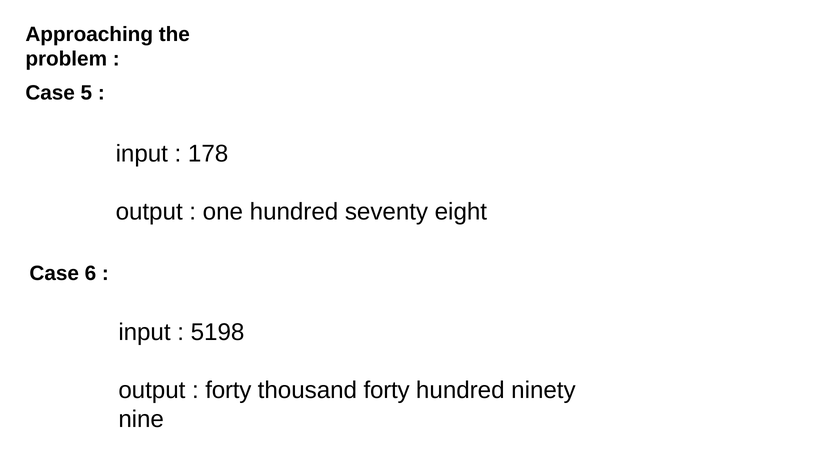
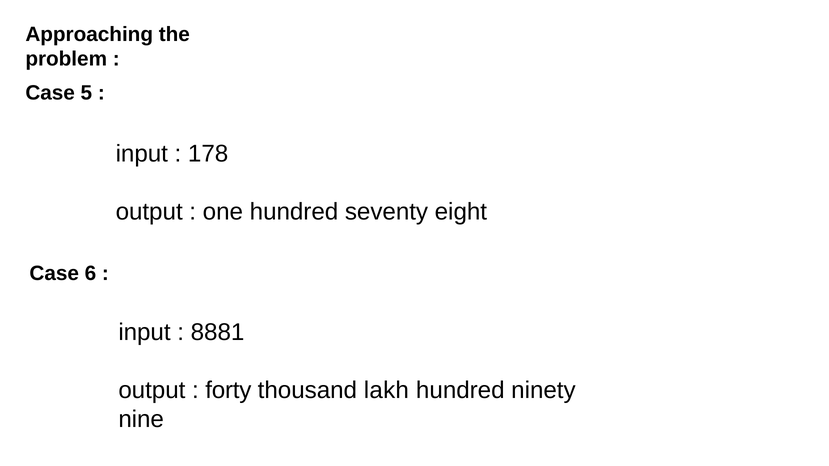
5198: 5198 -> 8881 (218, 332)
thousand forty: forty -> lakh (386, 390)
